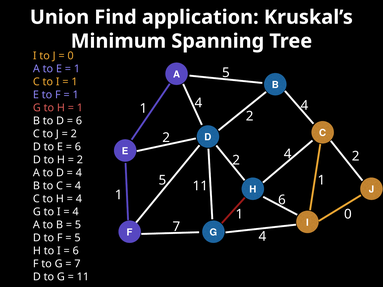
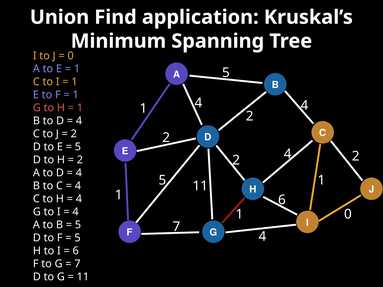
6: 6 -> 4 (79, 121)
6: 6 -> 5 (78, 147)
